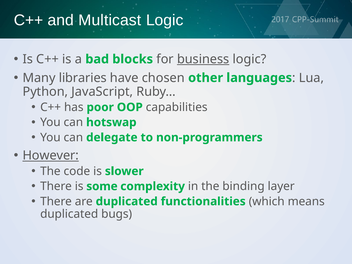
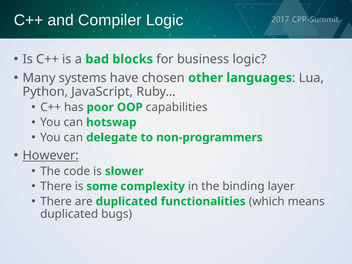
Multicast: Multicast -> Compiler (110, 20)
business underline: present -> none (203, 59)
libraries: libraries -> systems (83, 78)
